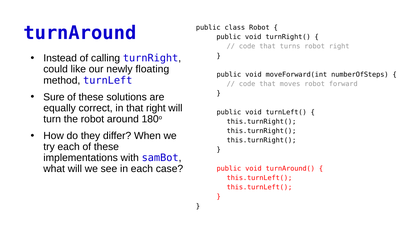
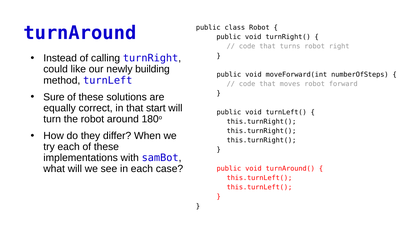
floating: floating -> building (152, 69)
that right: right -> start (156, 108)
